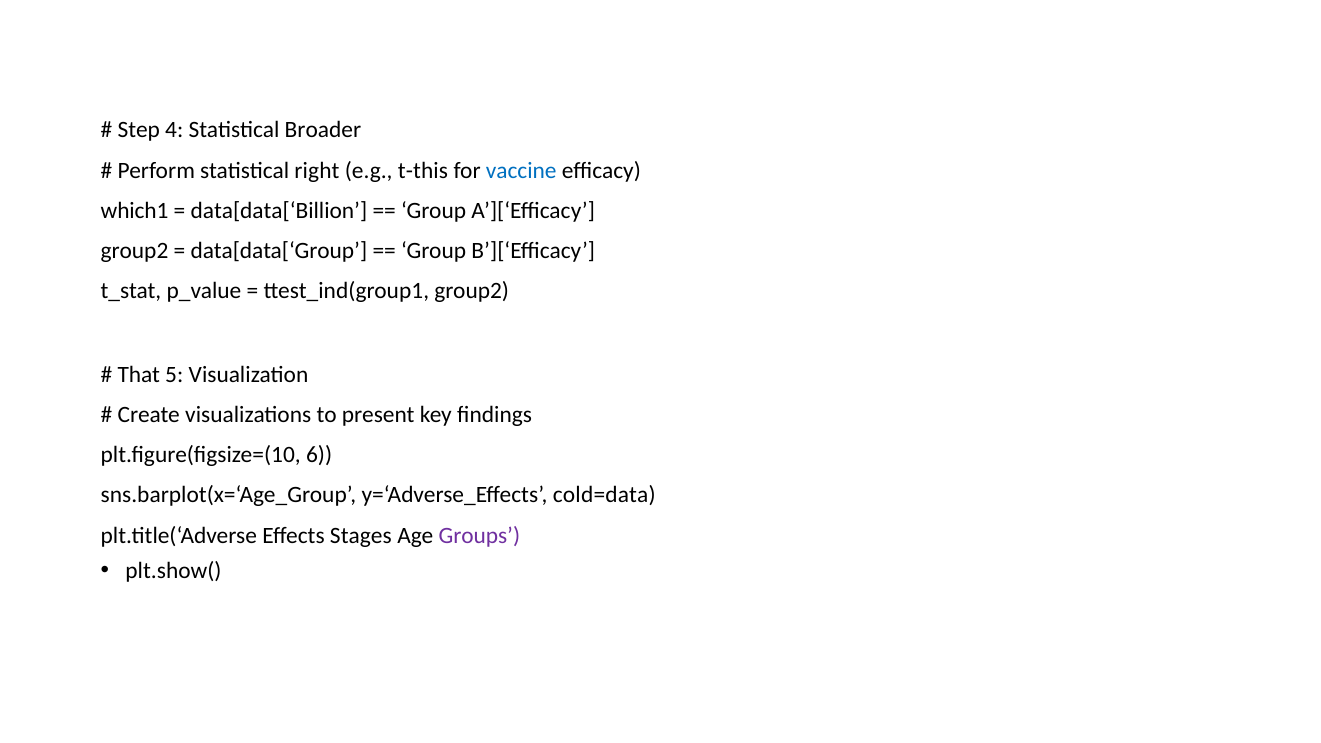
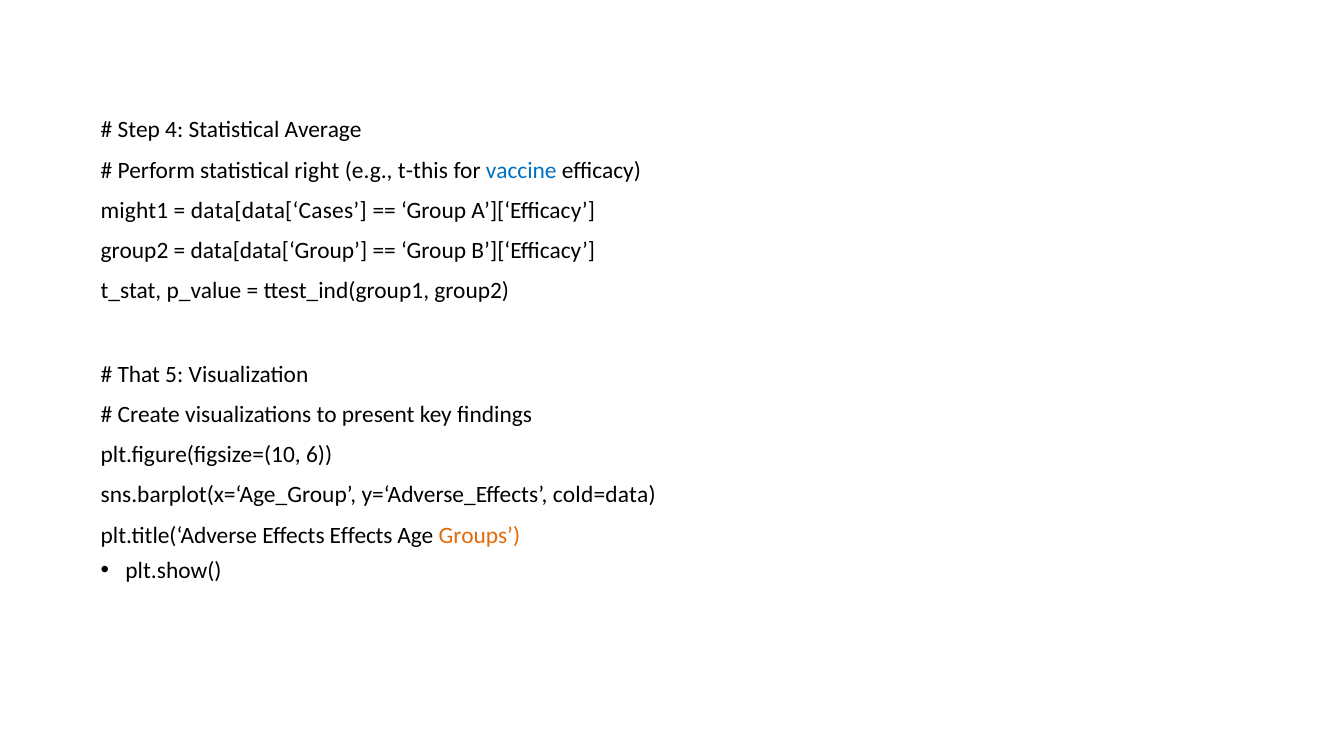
Broader: Broader -> Average (323, 130)
which1: which1 -> might1 (134, 211)
data[data[‘Billion: data[data[‘Billion -> data[data[‘Cases (279, 211)
Effects Stages: Stages -> Effects (361, 536)
Groups colour: purple -> orange (479, 536)
